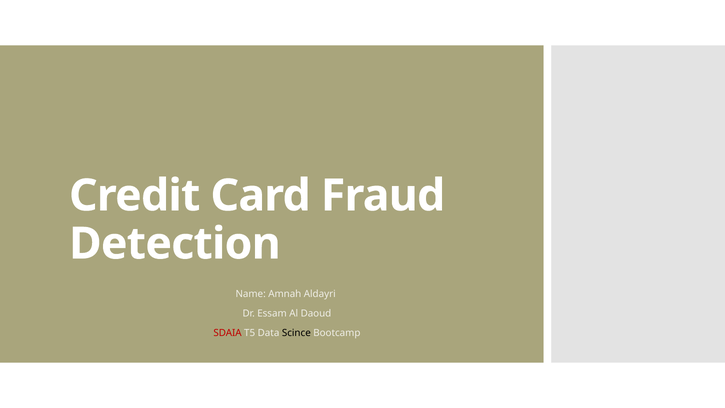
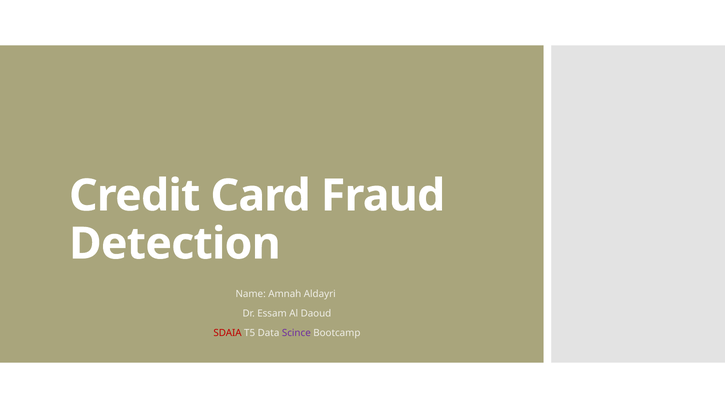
Scince colour: black -> purple (296, 333)
